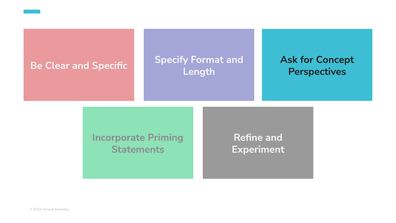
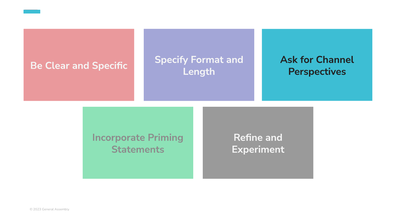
Concept: Concept -> Channel (335, 60)
